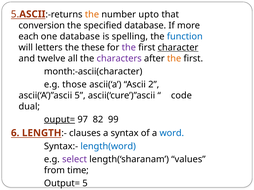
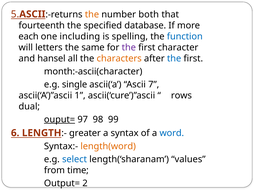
upto: upto -> both (149, 14)
conversion: conversion -> fourteenth (42, 26)
one database: database -> including (80, 37)
these: these -> same (93, 48)
character underline: present -> none (178, 48)
twelve: twelve -> hansel (51, 59)
characters colour: purple -> orange (119, 59)
the colour: orange -> blue (174, 59)
those: those -> single (75, 85)
2: 2 -> 7 (154, 85)
ascii(‘A’)”ascii 5: 5 -> 1 (80, 96)
code: code -> rows (181, 96)
82: 82 -> 98 (98, 120)
clauses: clauses -> greater (85, 134)
length(word colour: blue -> orange (108, 147)
select colour: purple -> blue (75, 160)
Output= 5: 5 -> 2 (85, 184)
